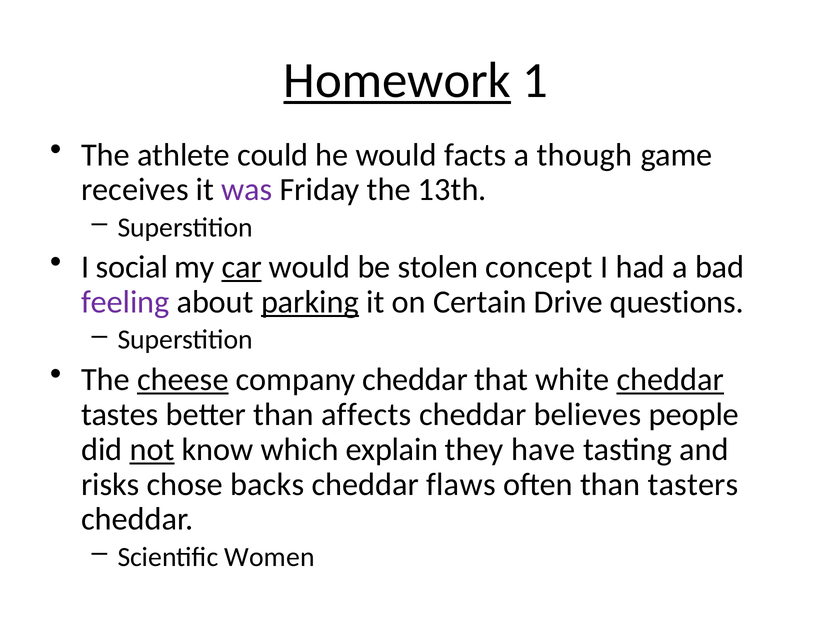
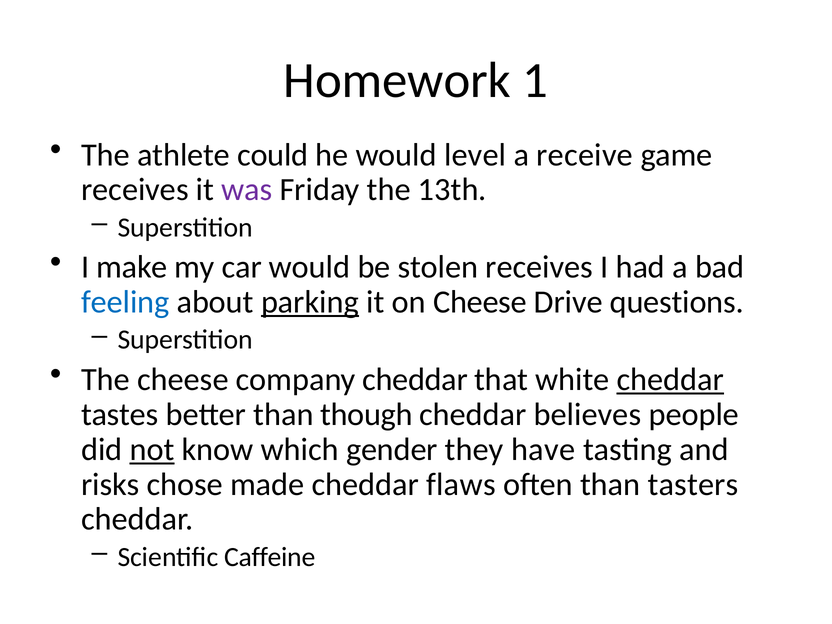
Homework underline: present -> none (397, 81)
facts: facts -> level (475, 155)
though: though -> receive (585, 155)
social: social -> make (132, 267)
car underline: present -> none (242, 267)
stolen concept: concept -> receives (539, 267)
feeling colour: purple -> blue (125, 302)
on Certain: Certain -> Cheese (480, 302)
cheese underline: present -> none (183, 379)
affects: affects -> though (367, 414)
explain: explain -> gender (392, 449)
backs: backs -> made (267, 484)
Women: Women -> Caffeine (270, 557)
